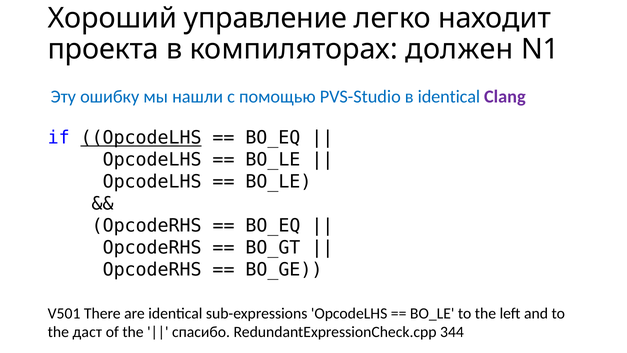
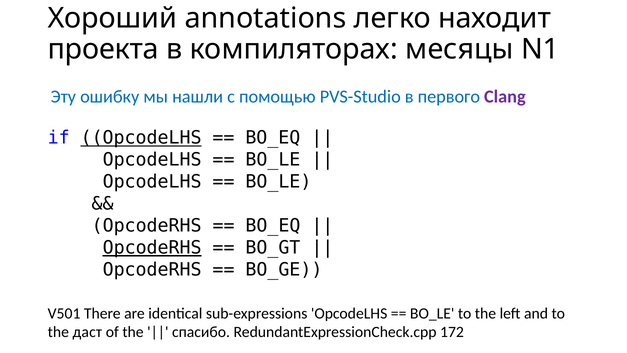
управление: управление -> annotations (265, 18)
должен: должен -> месяцы (459, 49)
в identical: identical -> первого (449, 97)
OpcodeRHS underline: none -> present (152, 248)
344: 344 -> 172 (452, 332)
